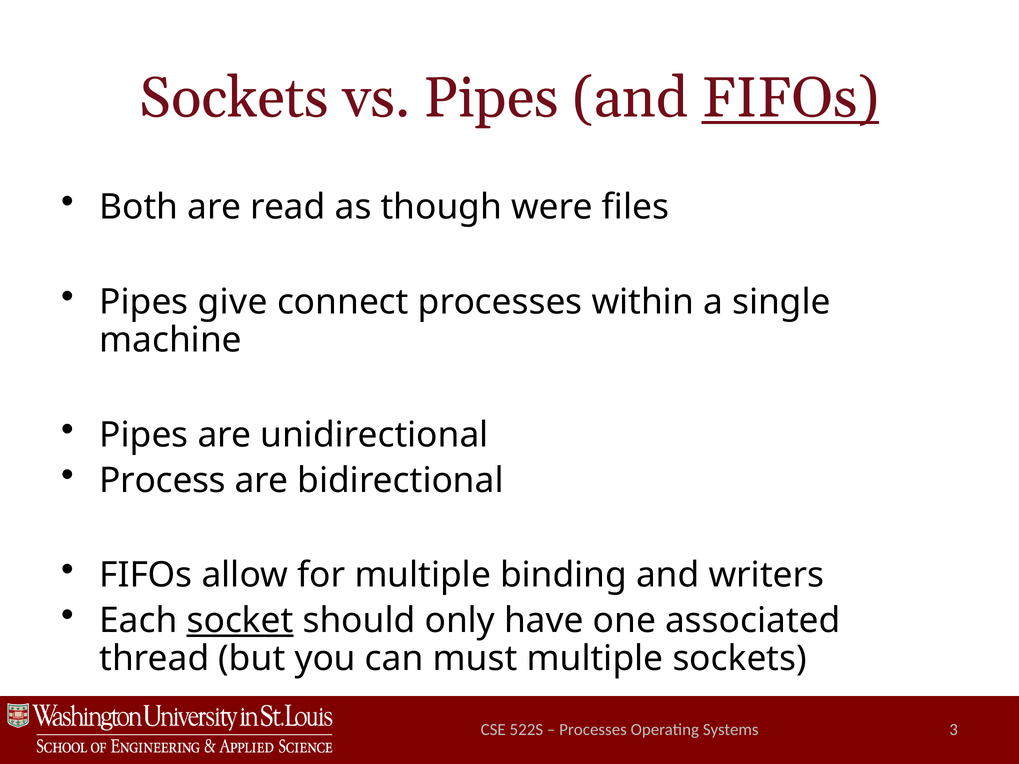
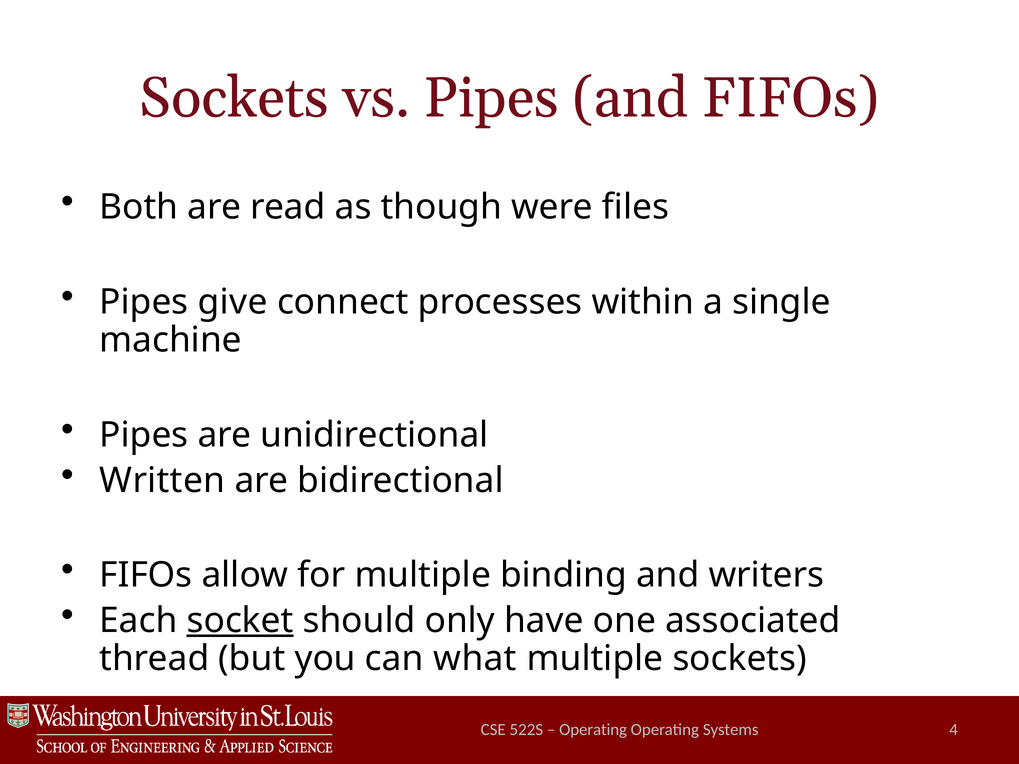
FIFOs underline: present -> none (790, 98)
Process: Process -> Written (162, 480)
must: must -> what (475, 659)
Processes: Processes -> Operating (593, 730)
3: 3 -> 4 (954, 730)
